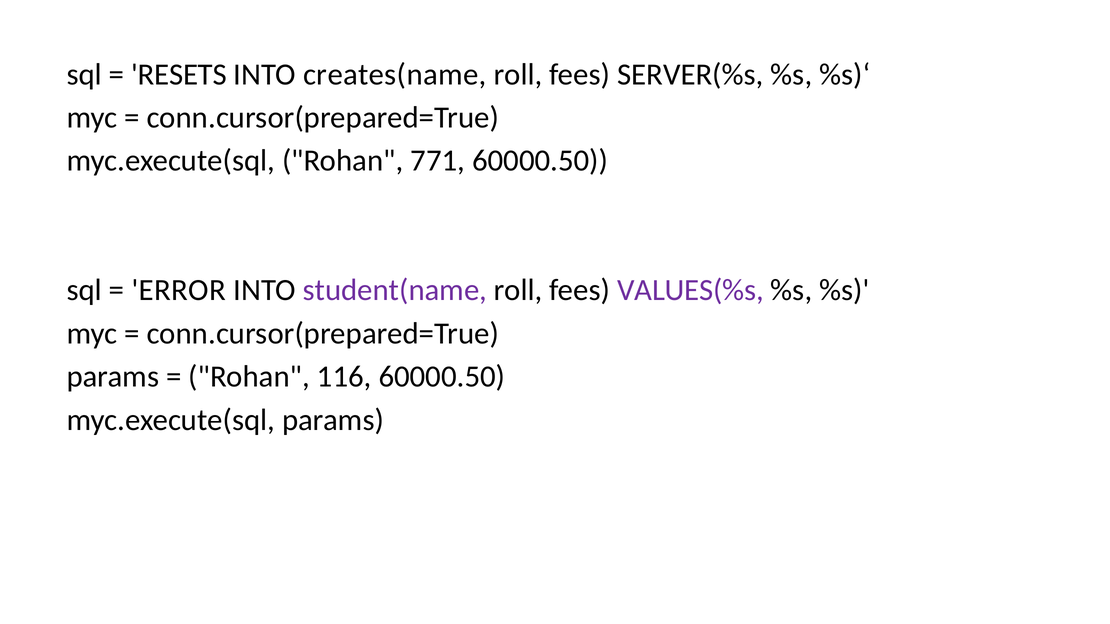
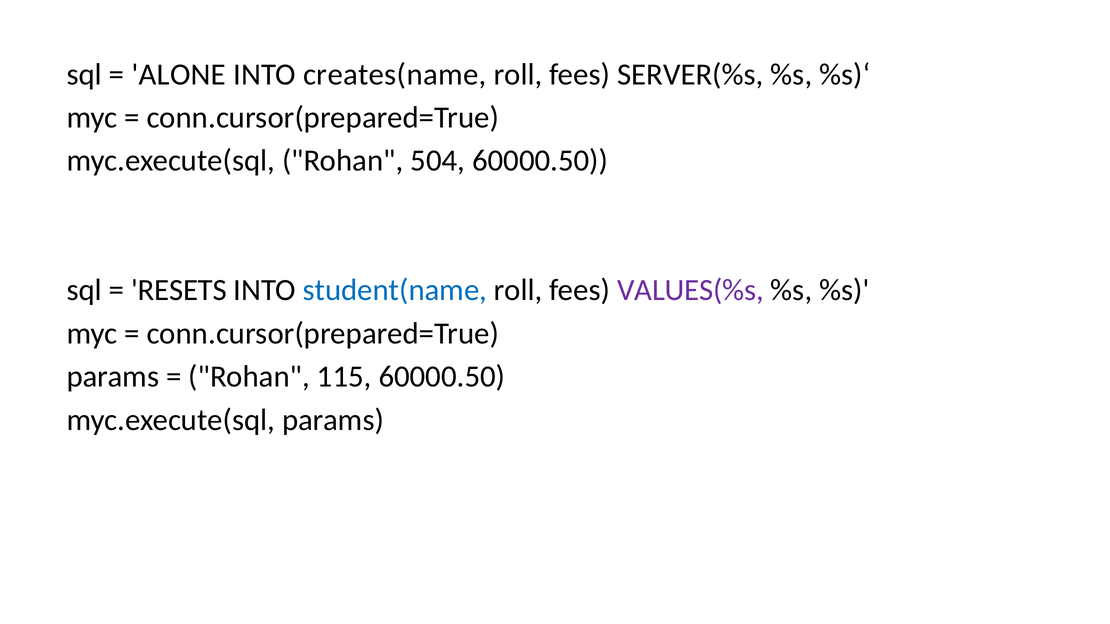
RESETS: RESETS -> ALONE (179, 74)
771: 771 -> 504 (438, 161)
ERROR: ERROR -> RESETS (179, 290)
student(name colour: purple -> blue (395, 290)
116: 116 -> 115 (344, 377)
